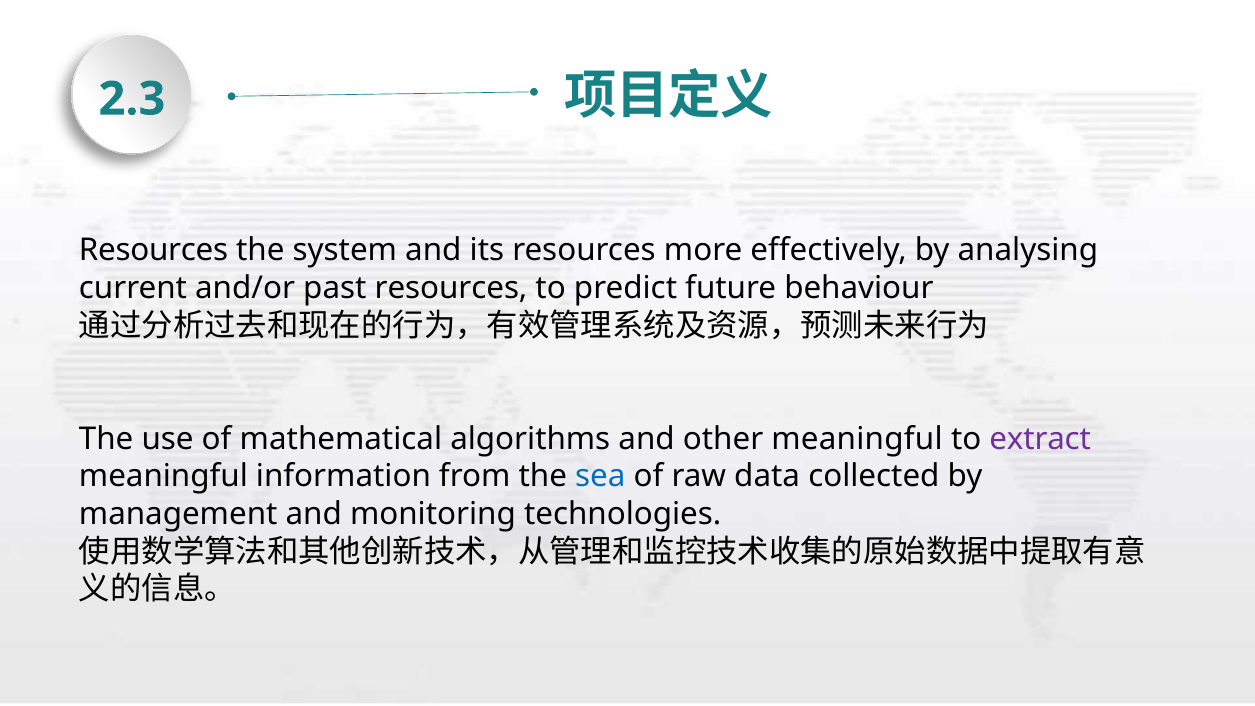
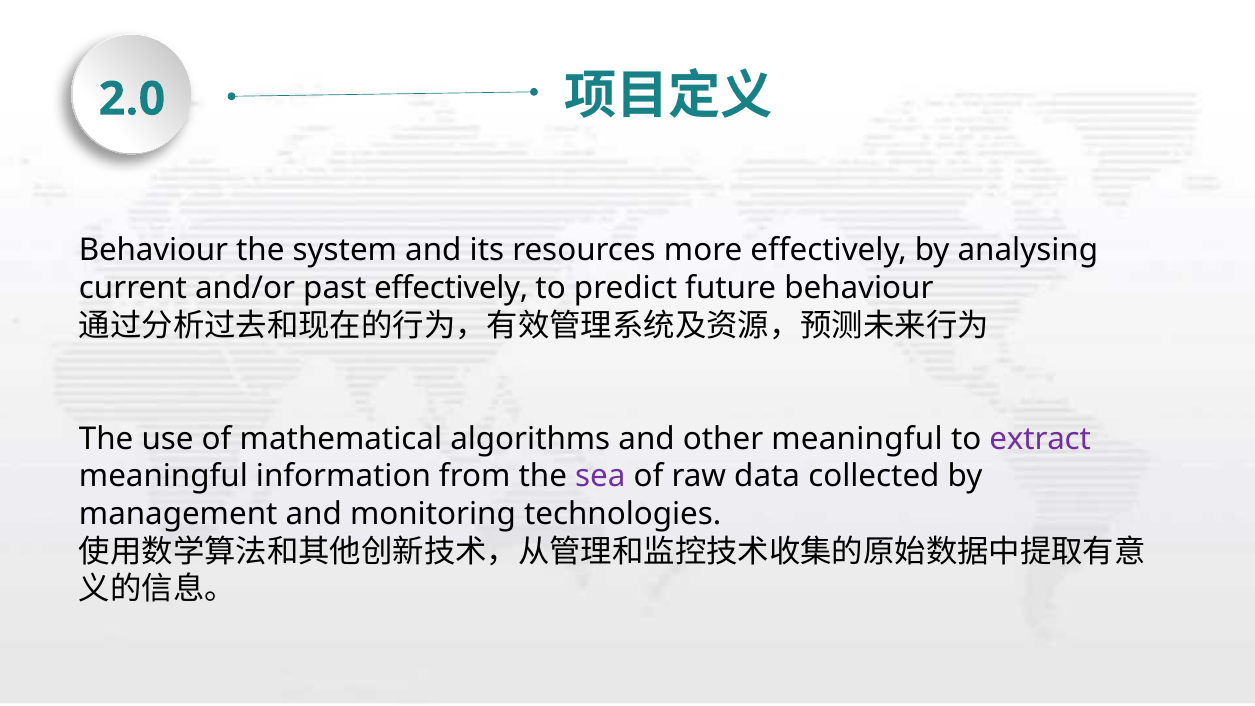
2.3: 2.3 -> 2.0 (132, 99)
Resources: Resources -> Behaviour (154, 250)
past resources: resources -> effectively (451, 288)
sea colour: blue -> purple (600, 476)
